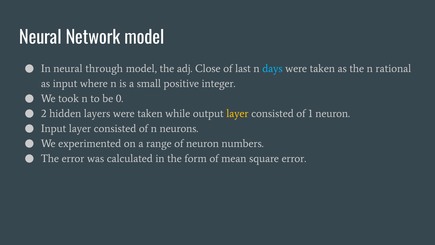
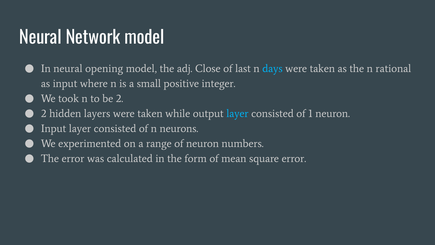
through: through -> opening (104, 68)
be 0: 0 -> 2 (120, 98)
layer colour: yellow -> light blue (237, 113)
